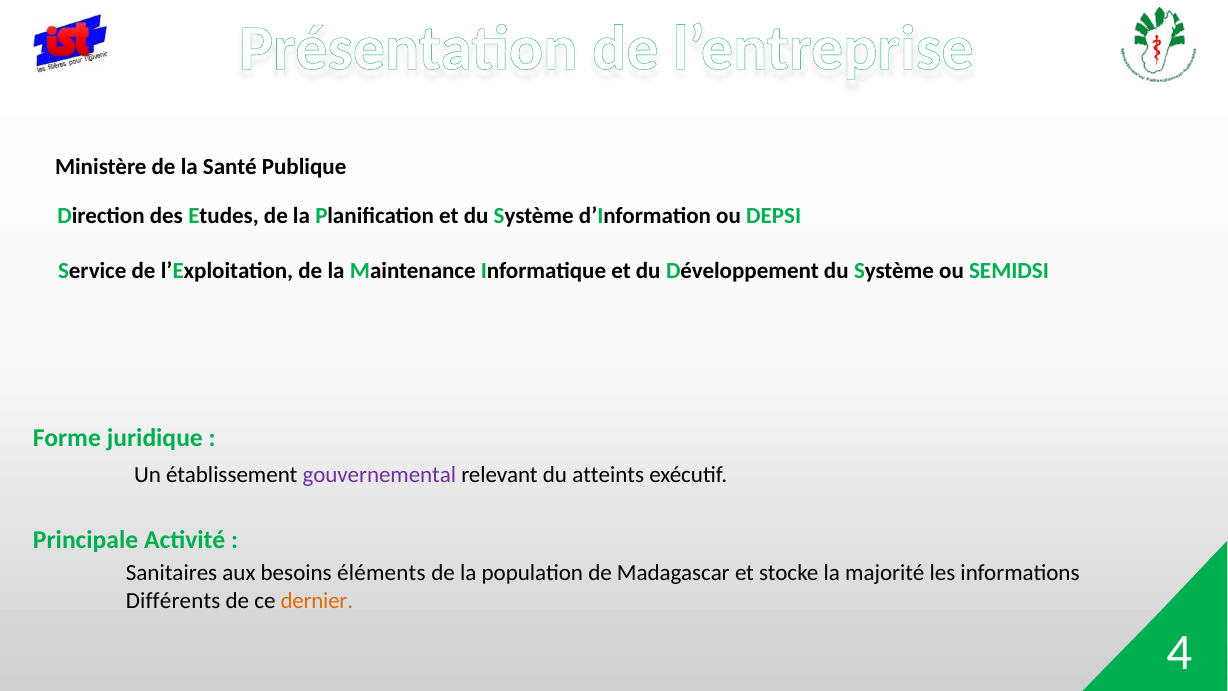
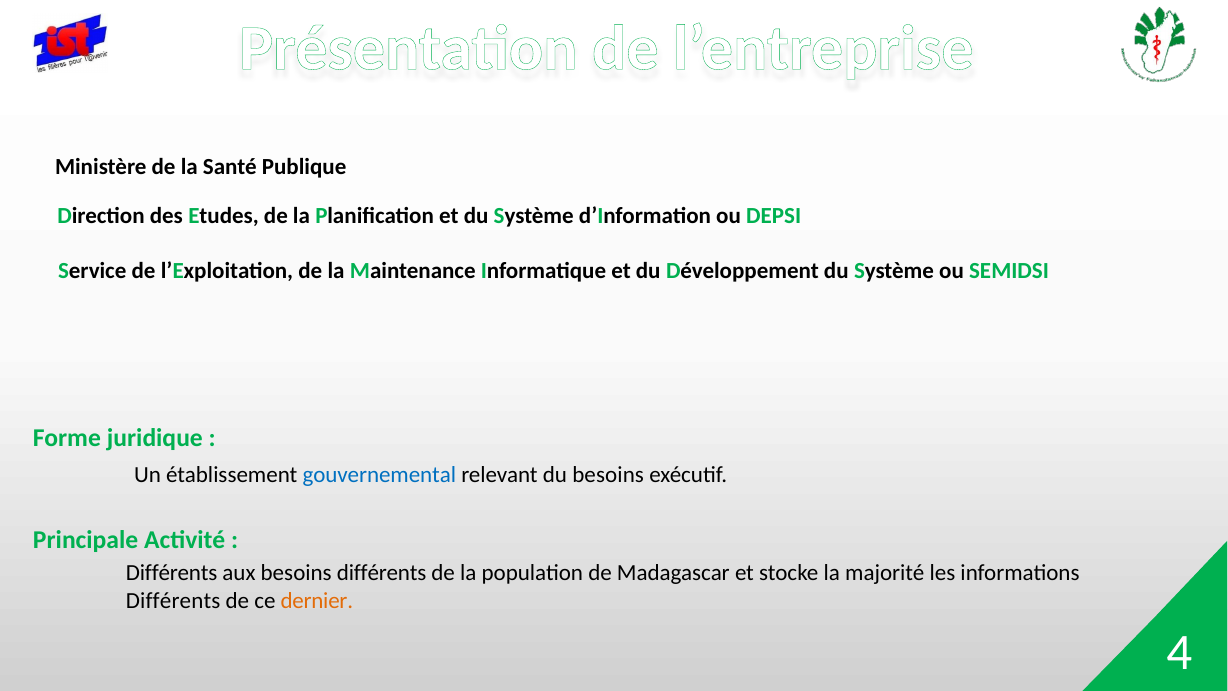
gouvernemental colour: purple -> blue (379, 475)
du atteints: atteints -> besoins (608, 475)
Sanitaires: Sanitaires -> Différents (172, 573)
besoins éléments: éléments -> différents (382, 573)
